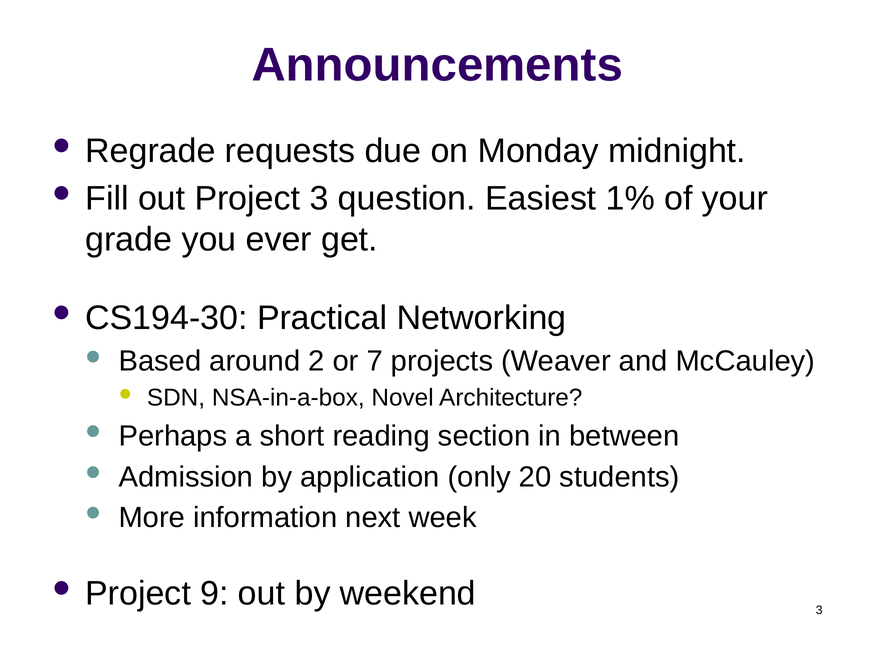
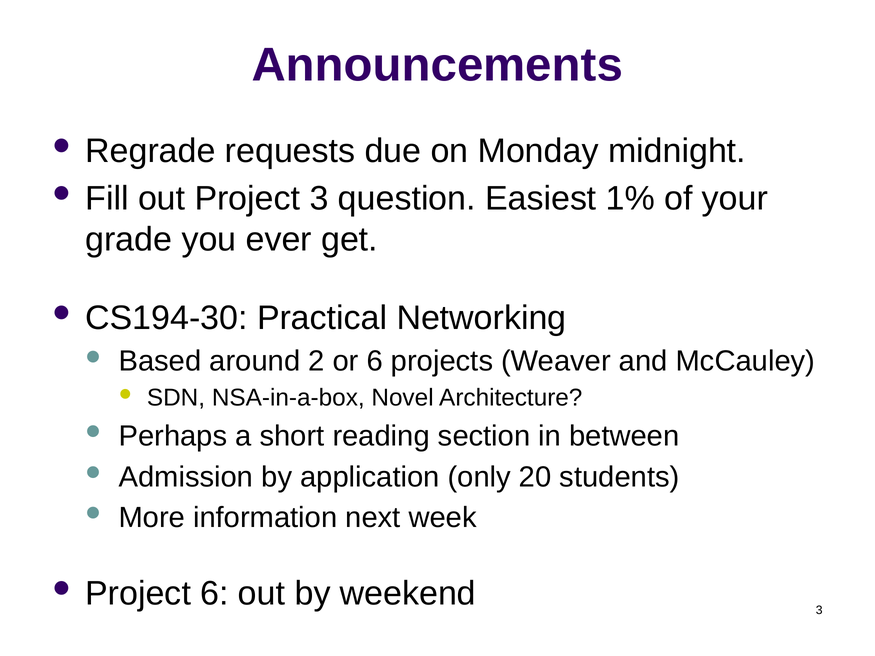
or 7: 7 -> 6 (375, 361)
Project 9: 9 -> 6 (214, 594)
